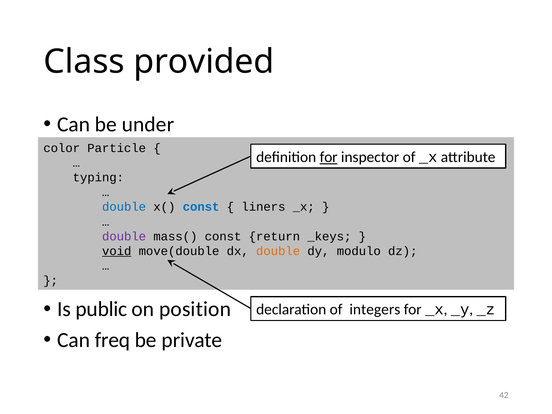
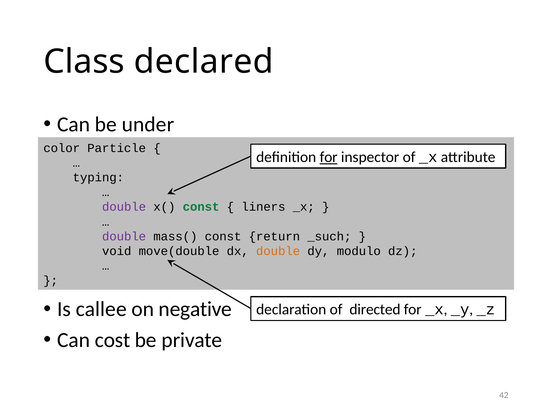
provided: provided -> declared (204, 62)
double colour: blue -> purple (124, 207)
const colour: blue -> green (201, 207)
_keys: _keys -> _such (329, 236)
void underline: present -> none (117, 251)
public: public -> callee (101, 309)
position: position -> negative (195, 309)
integers: integers -> directed (375, 310)
freq: freq -> cost (113, 340)
